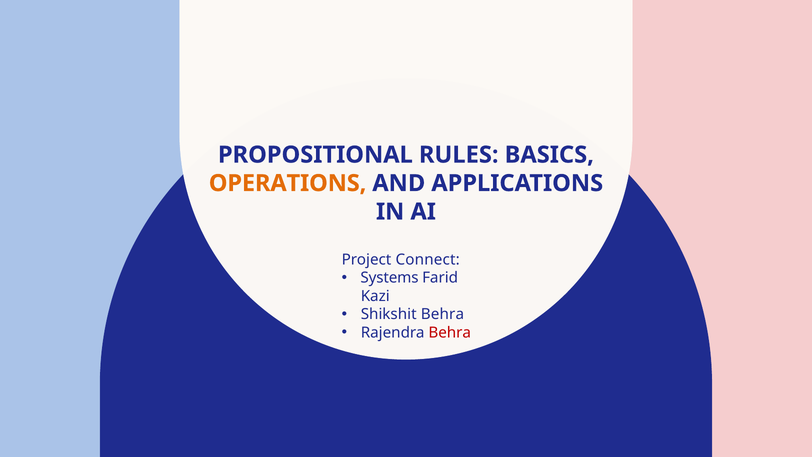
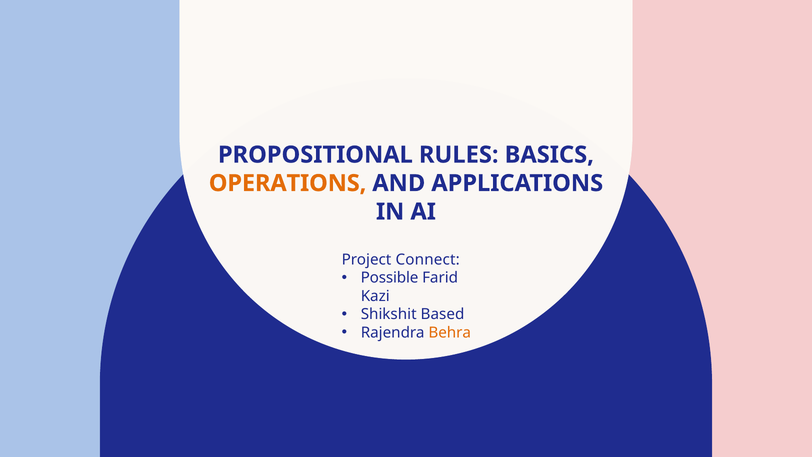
Systems: Systems -> Possible (390, 278)
Shikshit Behra: Behra -> Based (442, 314)
Behra colour: red -> orange (450, 332)
